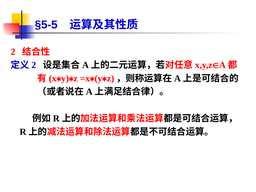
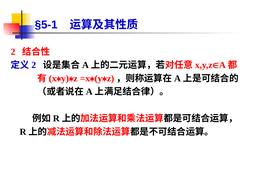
§5-5: §5-5 -> §5-1 (46, 25)
